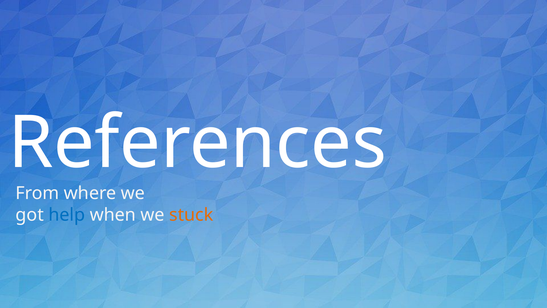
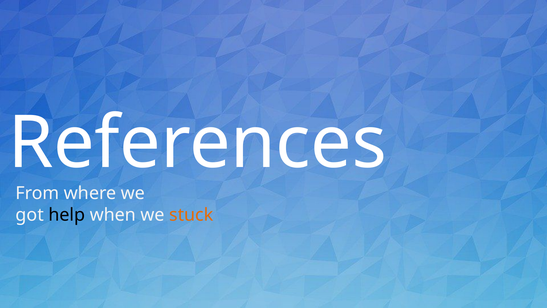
help colour: blue -> black (67, 215)
